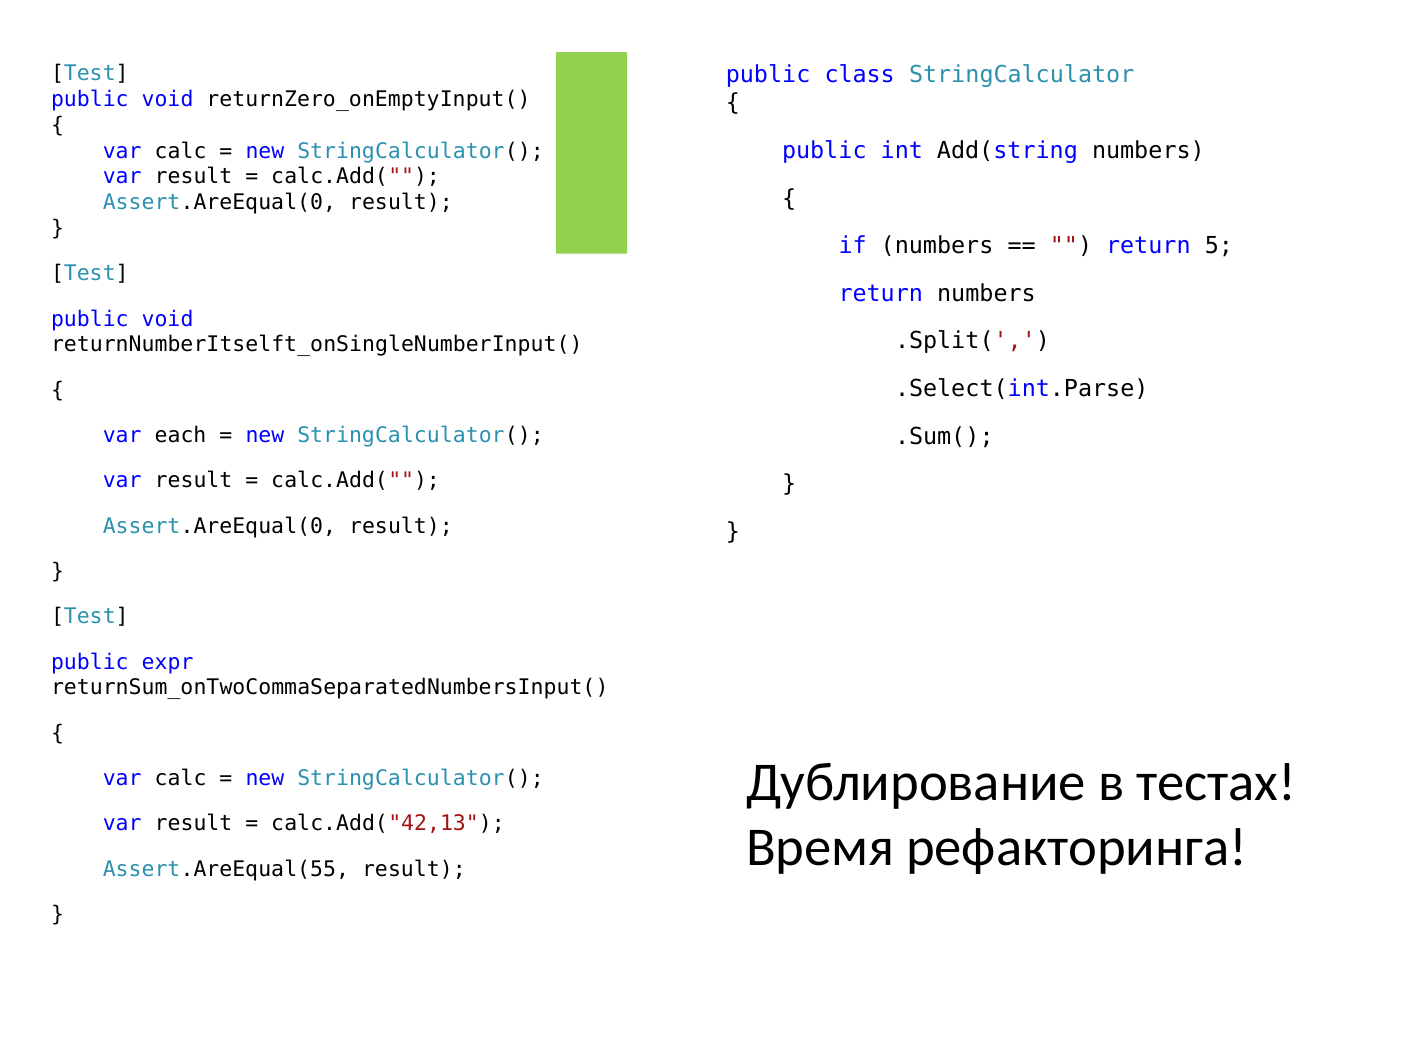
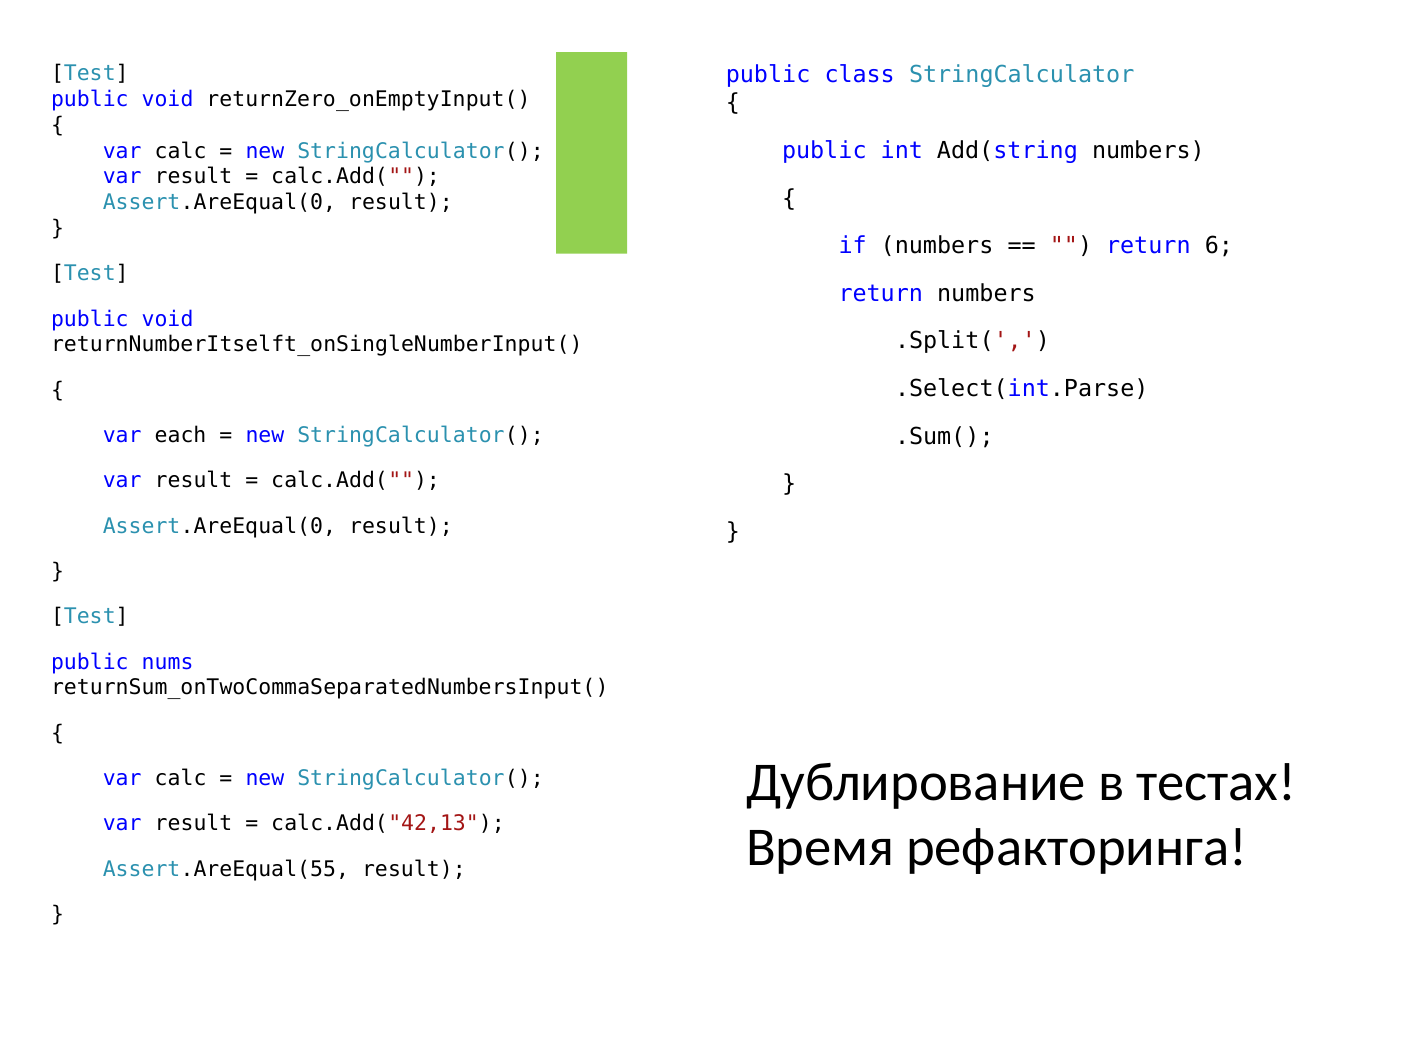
5: 5 -> 6 (1219, 246)
expr: expr -> nums (168, 662)
